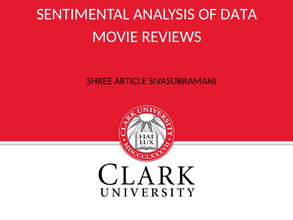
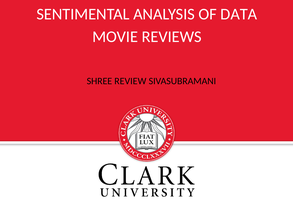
ARTICLE: ARTICLE -> REVIEW (130, 81)
